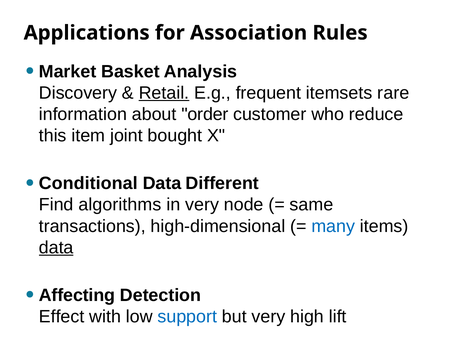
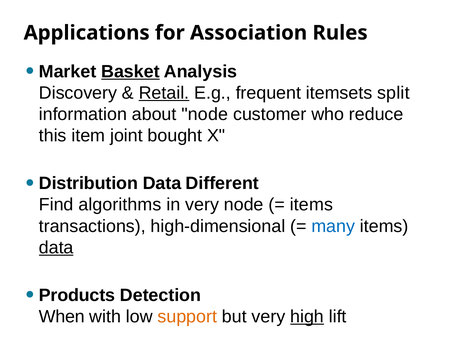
Basket underline: none -> present (130, 72)
rare: rare -> split (393, 93)
about order: order -> node (205, 114)
Conditional: Conditional -> Distribution (88, 183)
same: same -> items (311, 205)
Affecting: Affecting -> Products (77, 295)
Effect: Effect -> When (62, 317)
support colour: blue -> orange (187, 317)
high underline: none -> present (307, 317)
